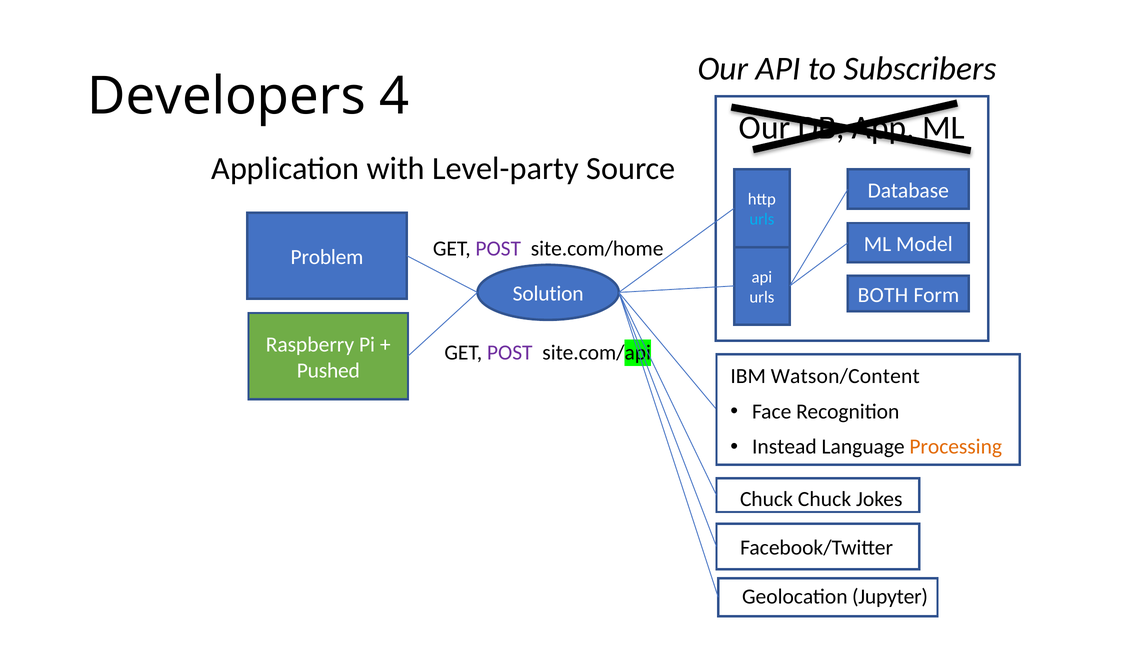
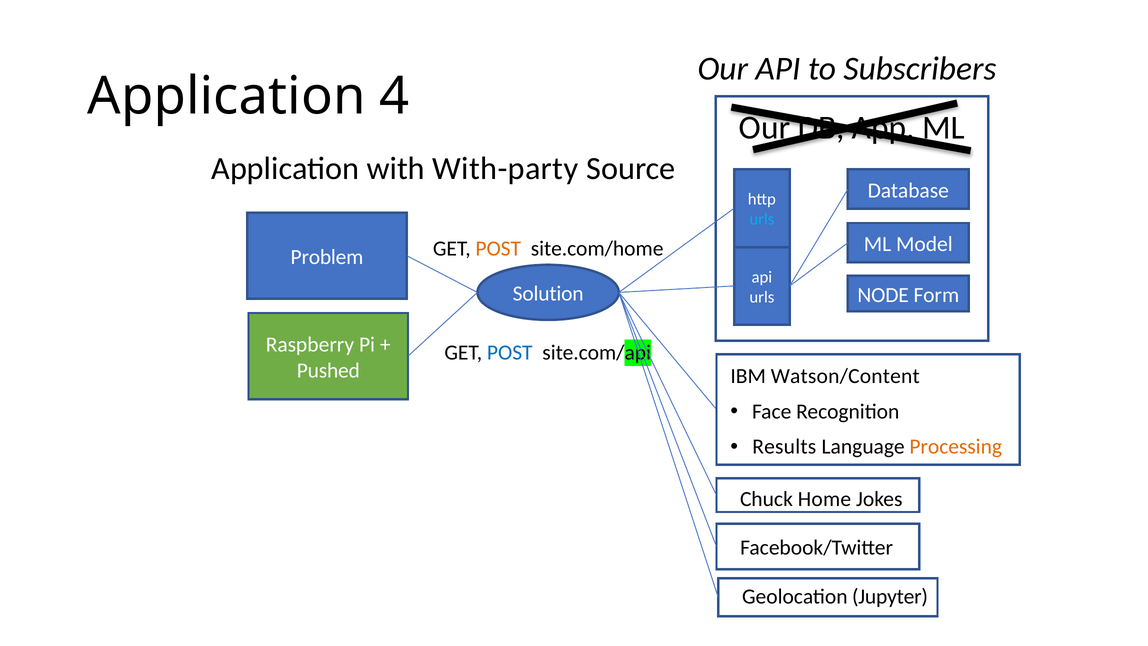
Developers: Developers -> Application (226, 96)
Level-party: Level-party -> With-party (505, 168)
POST colour: purple -> orange (498, 248)
BOTH: BOTH -> NODE (883, 295)
POST colour: purple -> blue (510, 353)
Instead: Instead -> Results (784, 447)
Chuck Chuck: Chuck -> Home (824, 499)
